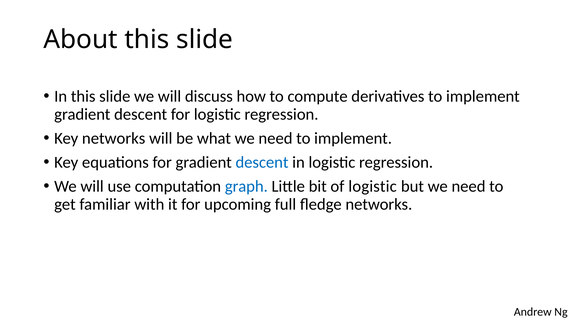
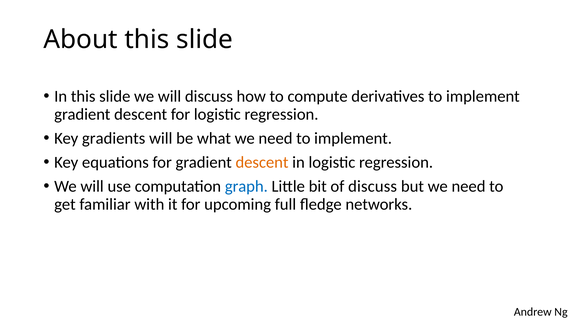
Key networks: networks -> gradients (114, 138)
descent colour: blue -> orange (262, 162)
of logistic: logistic -> discuss (373, 186)
